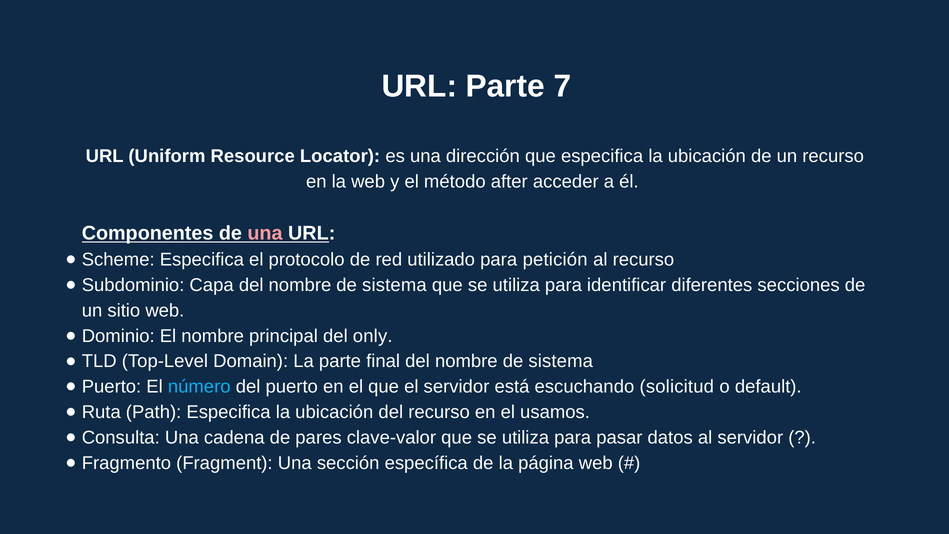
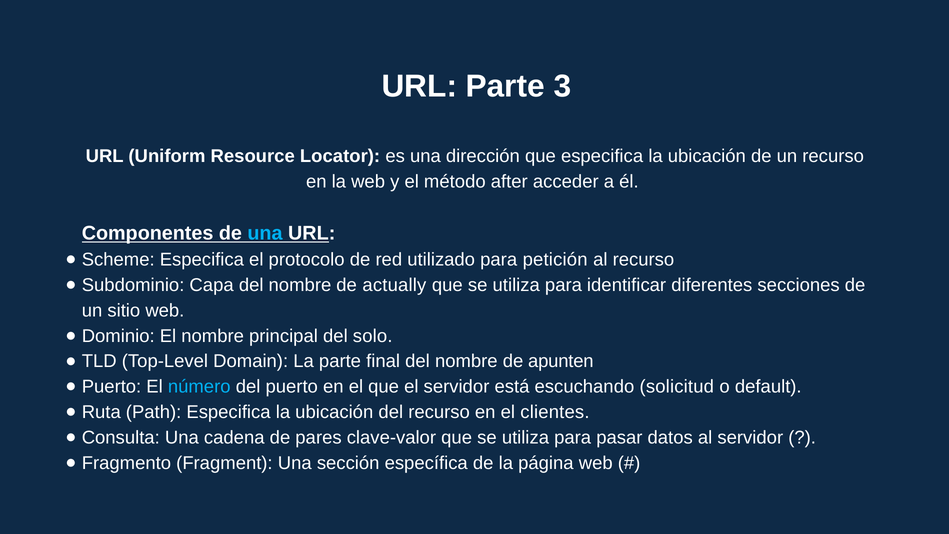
7: 7 -> 3 (563, 86)
una colour: pink -> light blue (265, 233)
sistema: sistema -> actually (394, 285)
only: only -> solo (373, 336)
sistema: sistema -> apunten (561, 361)
usamos: usamos -> clientes (555, 412)
